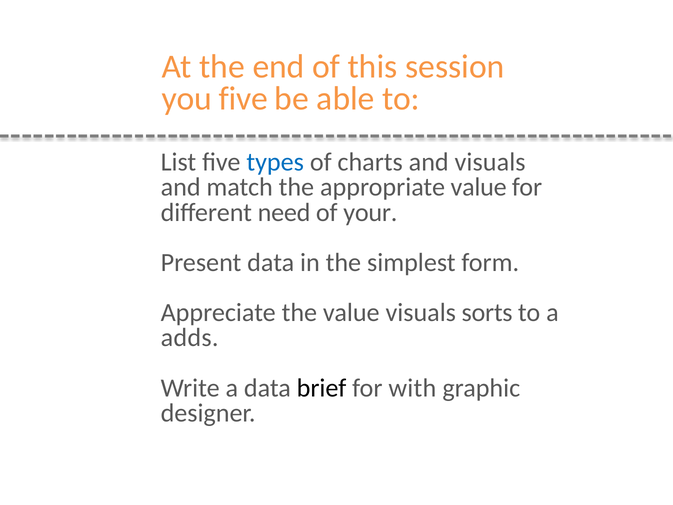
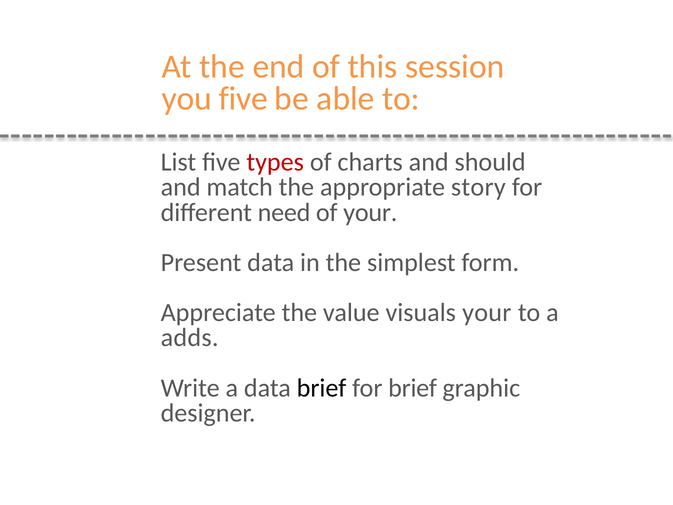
types colour: blue -> red (275, 162)
and visuals: visuals -> should (490, 162)
appropriate value: value -> story (478, 187)
visuals sorts: sorts -> your (487, 313)
for with: with -> brief (413, 388)
